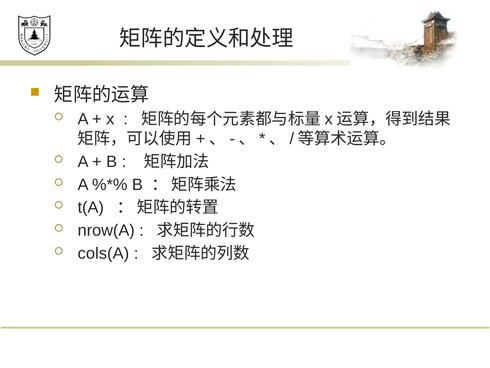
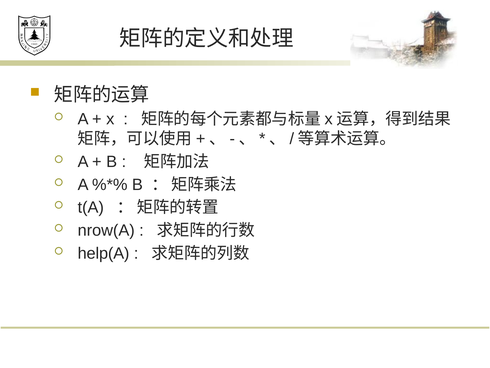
cols(A: cols(A -> help(A (104, 253)
